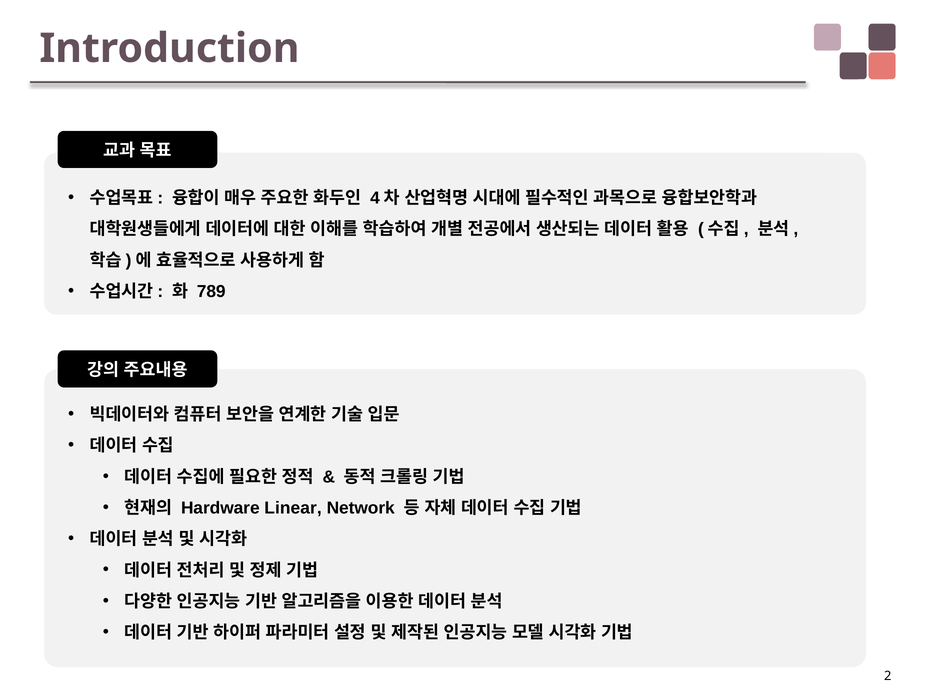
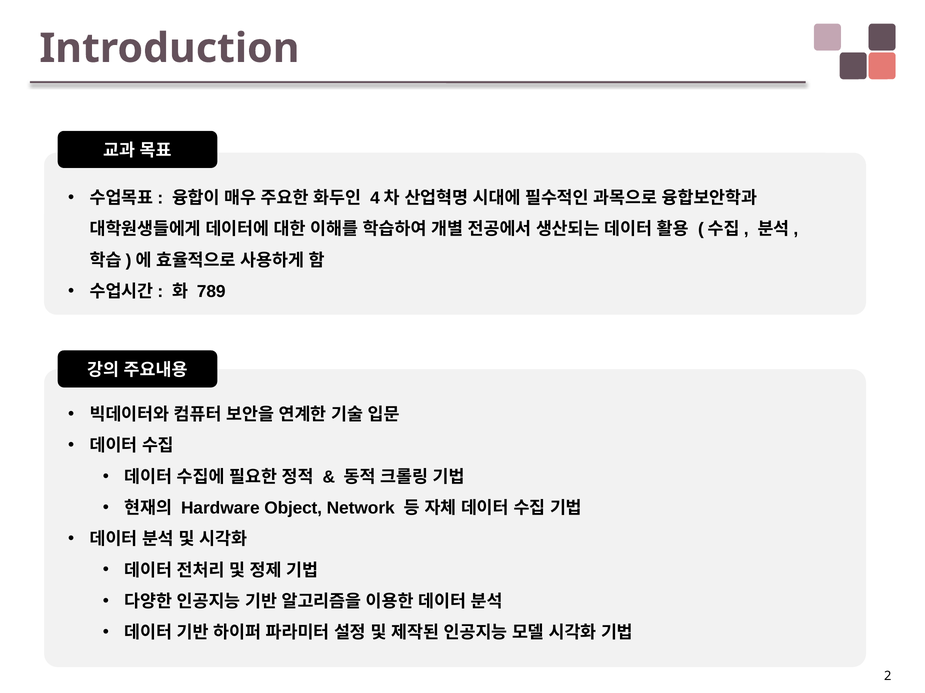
Linear: Linear -> Object (293, 509)
